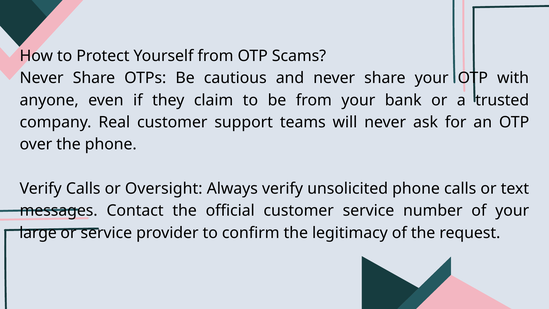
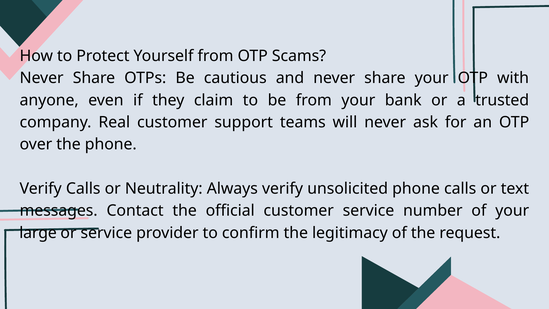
Oversight: Oversight -> Neutrality (164, 188)
